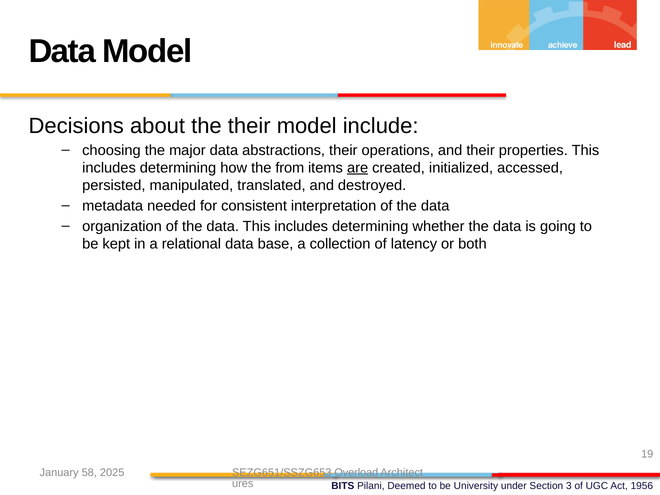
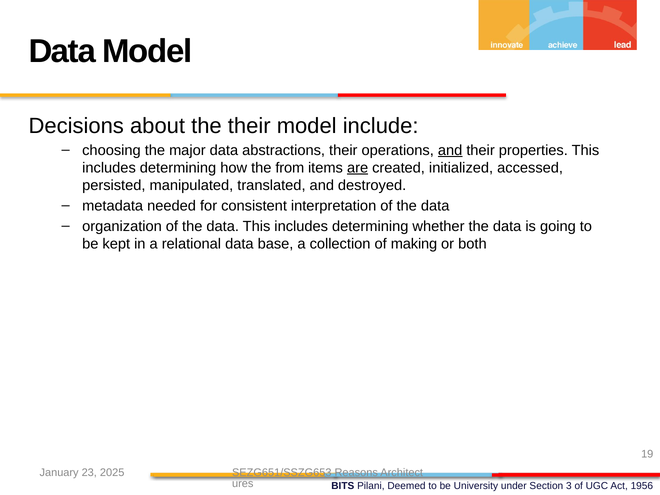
and underline: none -> present (450, 150)
latency: latency -> making (414, 244)
58: 58 -> 23 (89, 473)
Overload: Overload -> Reasons (356, 473)
